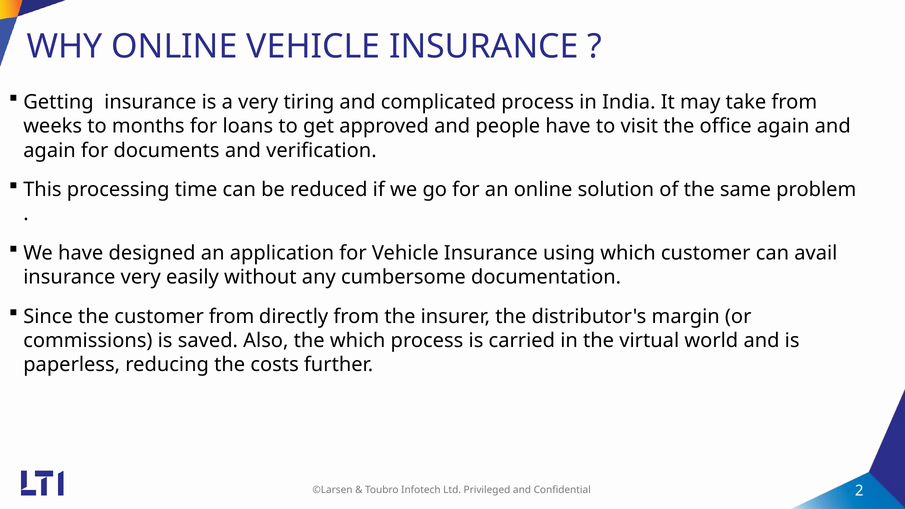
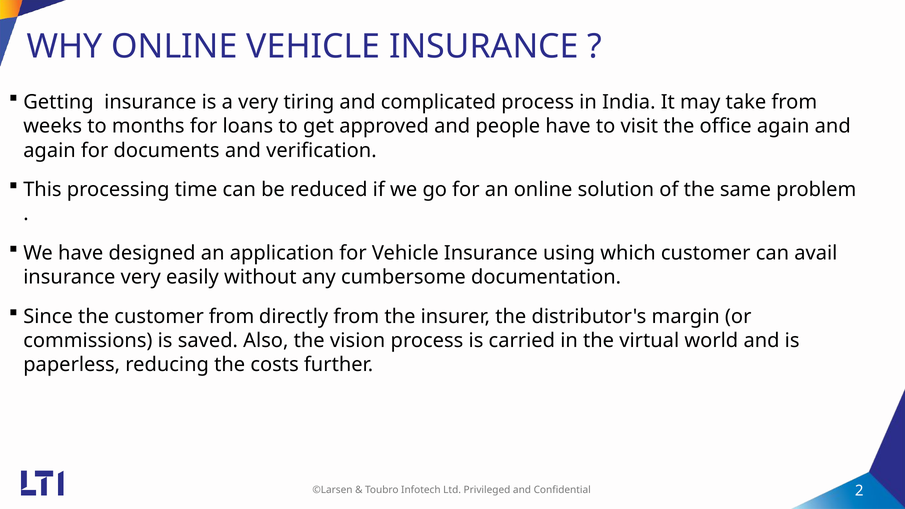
the which: which -> vision (358, 341)
